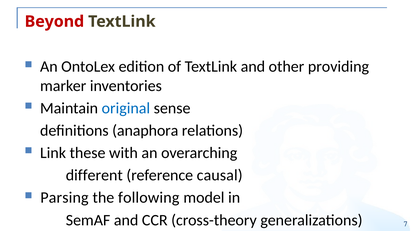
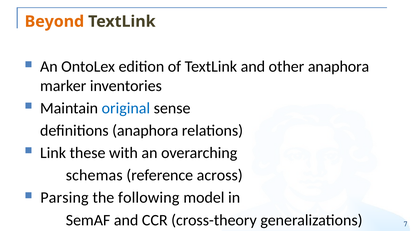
Beyond colour: red -> orange (54, 22)
other providing: providing -> anaphora (339, 67)
different: different -> schemas (94, 175)
causal: causal -> across (220, 175)
